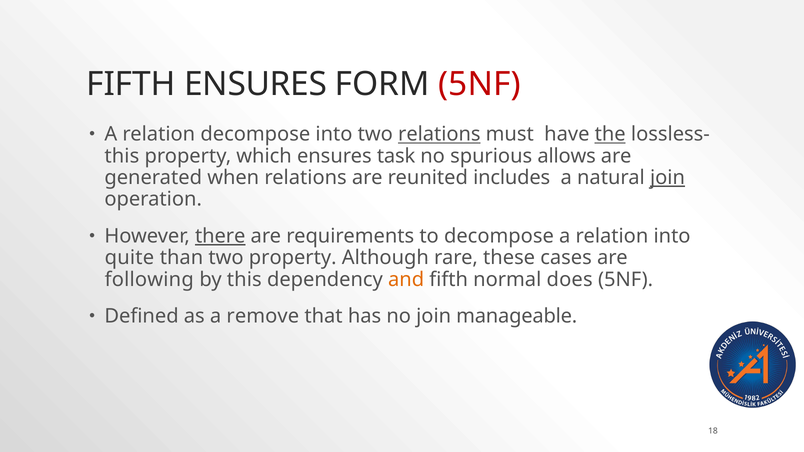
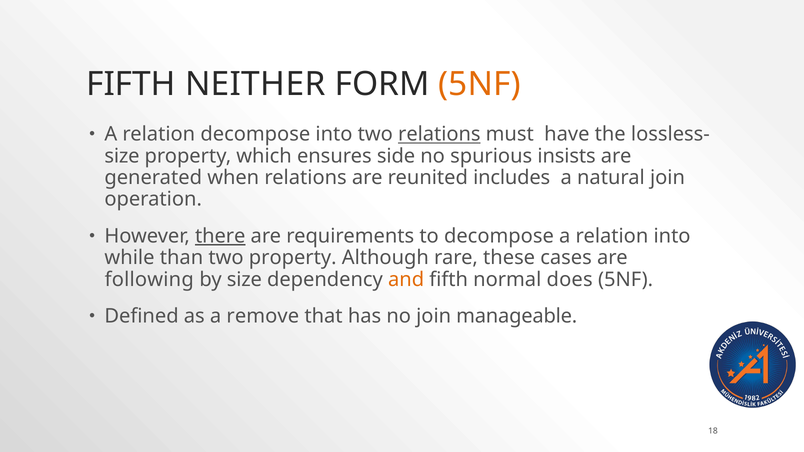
FIFTH ENSURES: ENSURES -> NEITHER (255, 84)
5NF colour: red -> orange (479, 84)
the underline: present -> none (610, 134)
this: this -> size (122, 156)
task: task -> side (396, 156)
allows: allows -> insists (567, 156)
join underline: present -> none (668, 178)
quite: quite -> while (129, 258)
by this: this -> size (244, 280)
